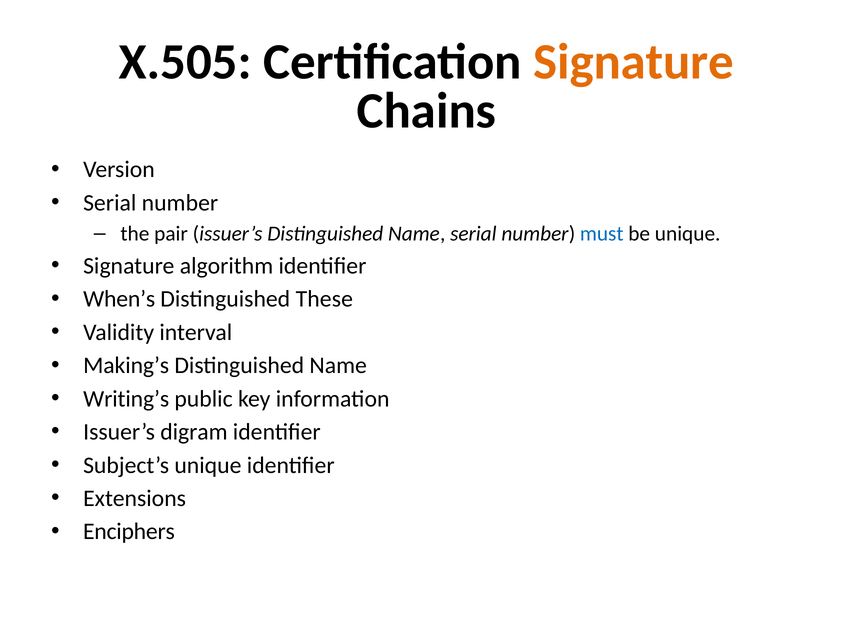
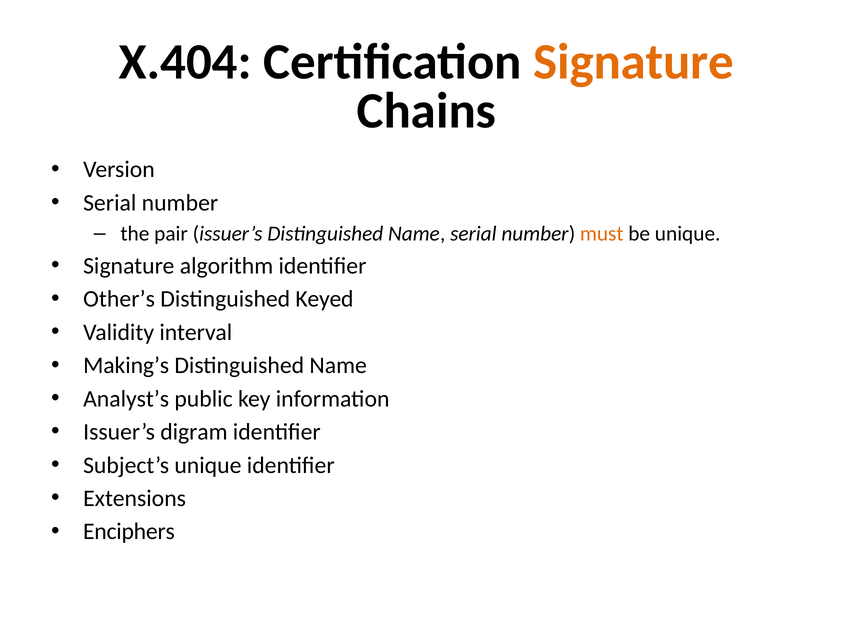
X.505: X.505 -> X.404 (185, 62)
must colour: blue -> orange (602, 234)
When’s: When’s -> Other’s (119, 299)
These: These -> Keyed (324, 299)
Writing’s: Writing’s -> Analyst’s (126, 399)
